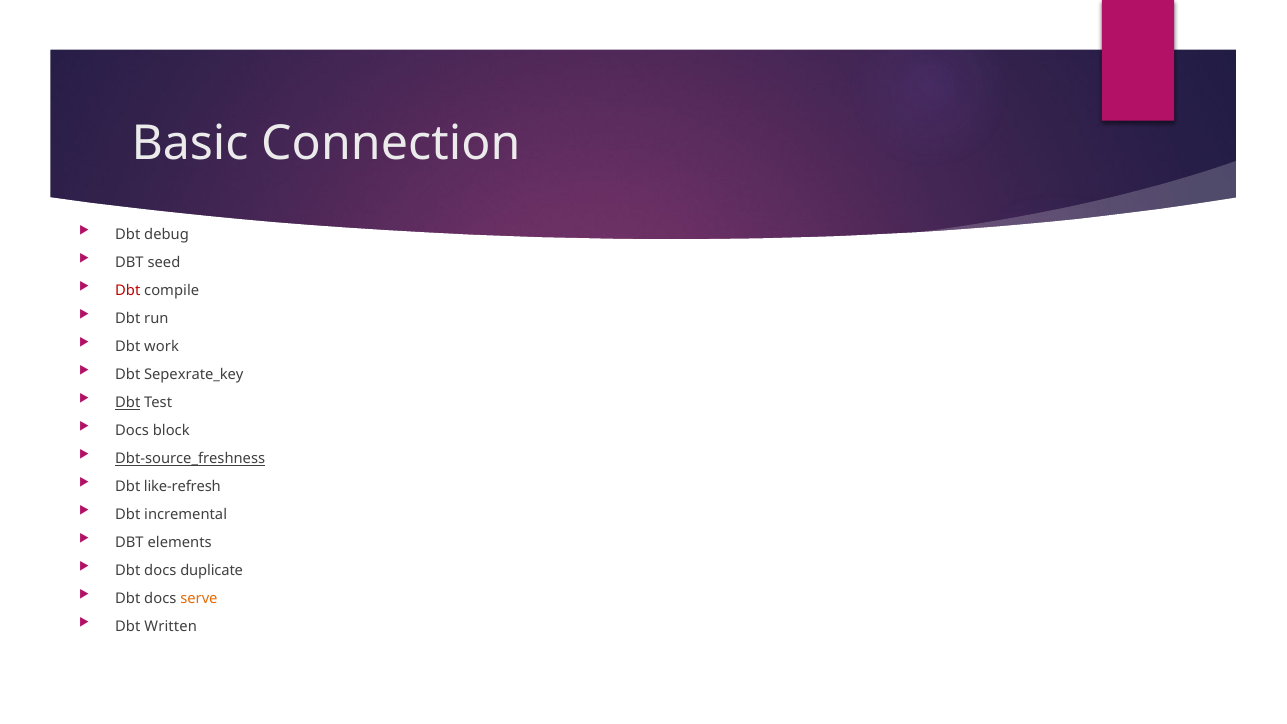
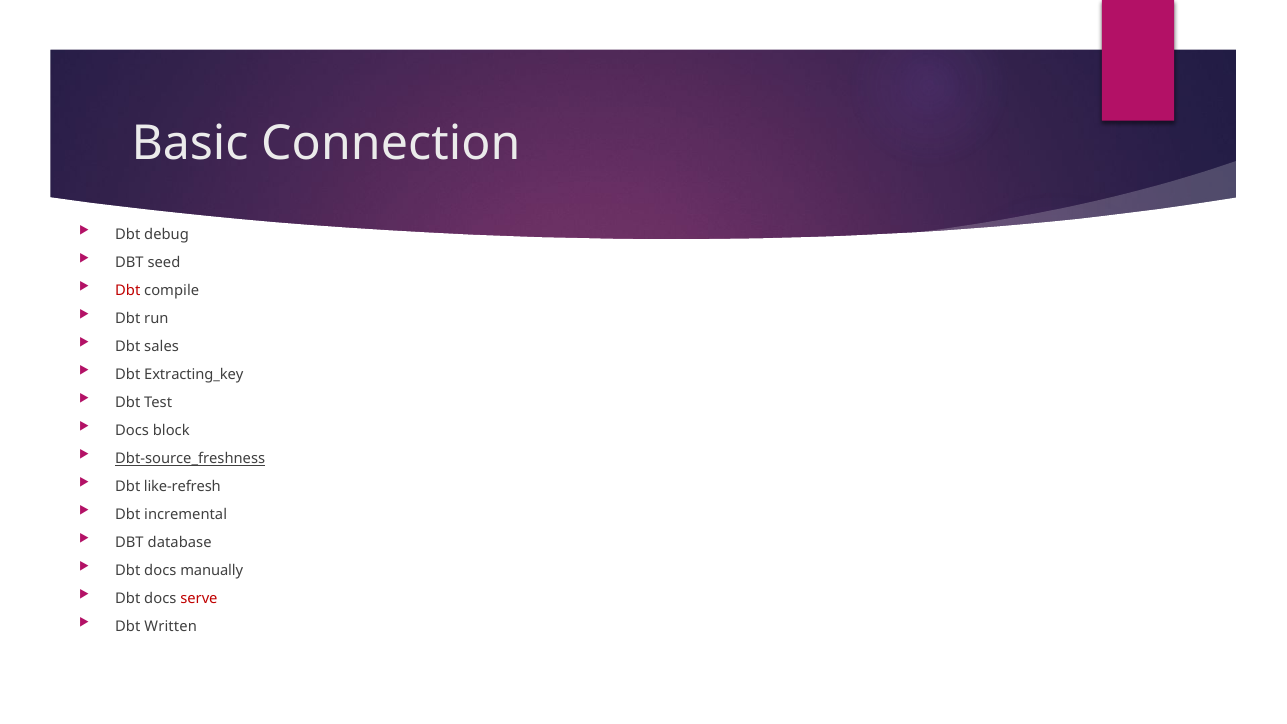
work: work -> sales (162, 347)
Sepexrate_key: Sepexrate_key -> Extracting_key (194, 375)
Dbt underline: present -> none (128, 403)
elements: elements -> database (180, 543)
duplicate: duplicate -> manually (212, 570)
serve colour: orange -> red (199, 598)
